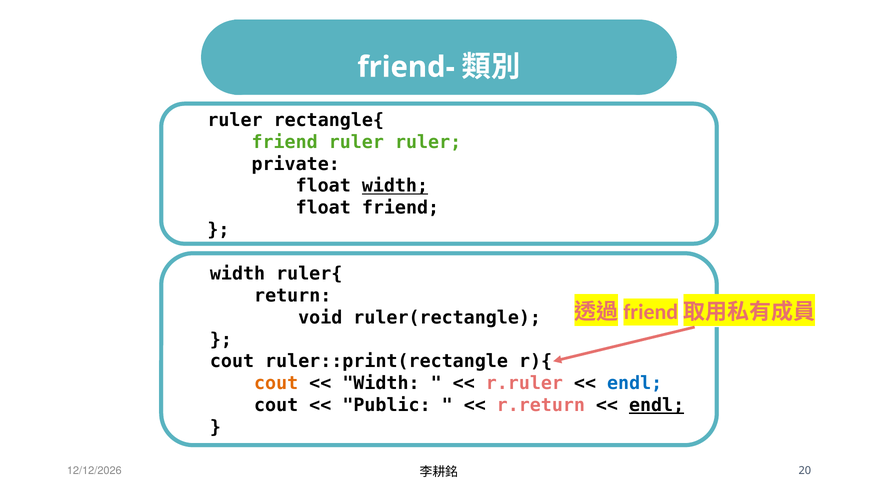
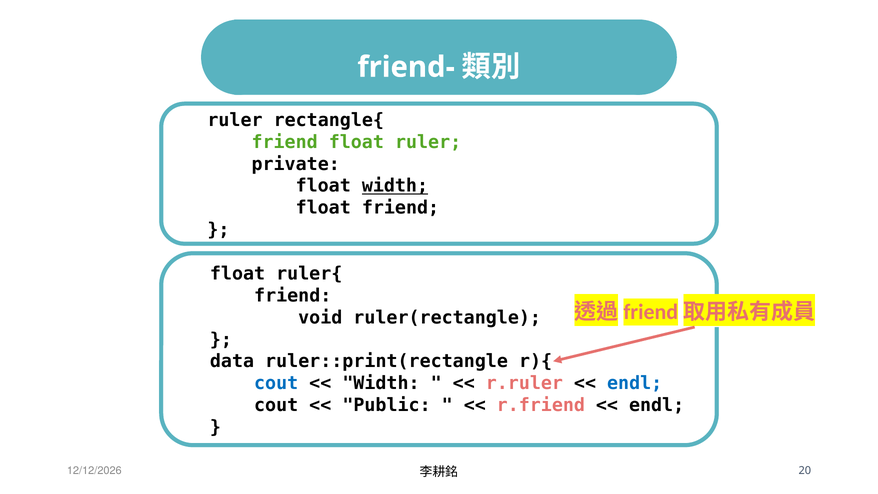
friend ruler: ruler -> float (356, 142)
width: width -> float (238, 274)
return: return -> friend (293, 295)
cout: cout -> data (232, 361)
cout colour: orange -> blue (276, 383)
r.return: r.return -> r.friend (541, 405)
endl underline: present -> none (657, 405)
